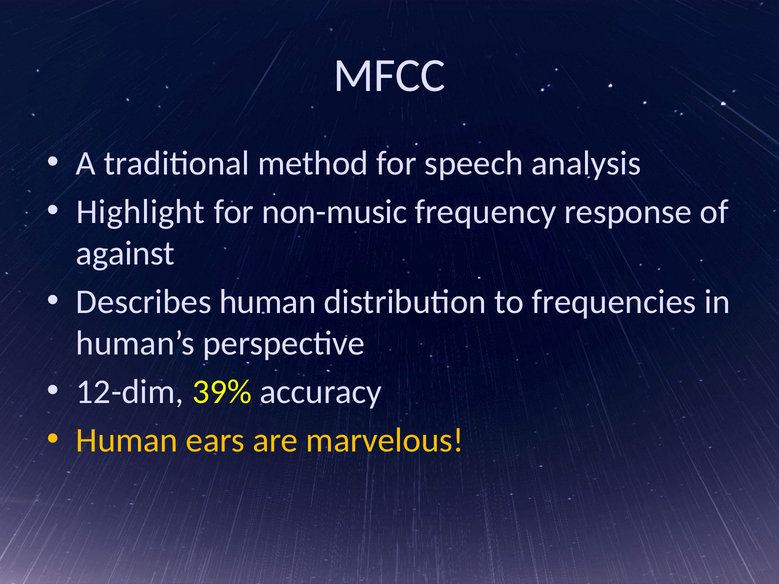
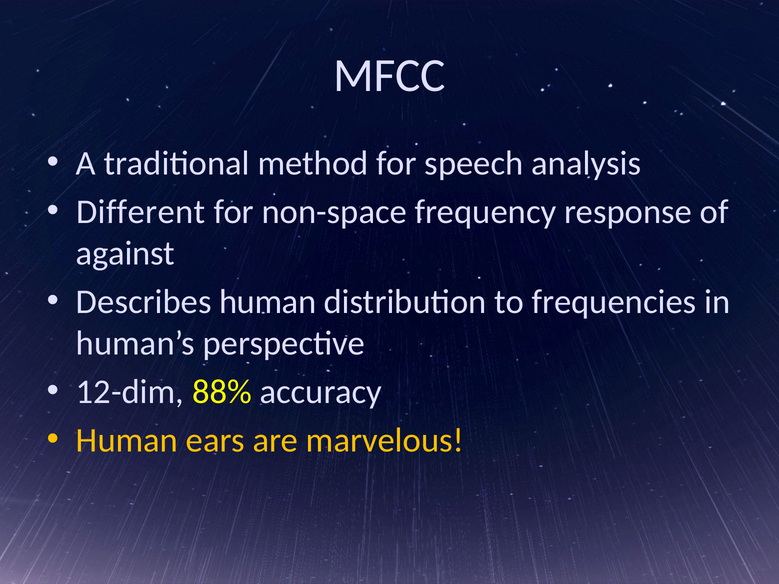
Highlight: Highlight -> Different (141, 212)
non-music: non-music -> non-space (334, 212)
39%: 39% -> 88% (222, 392)
